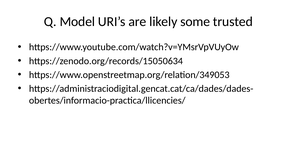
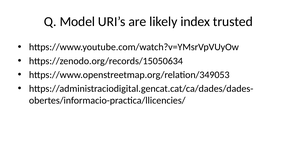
some: some -> index (195, 22)
